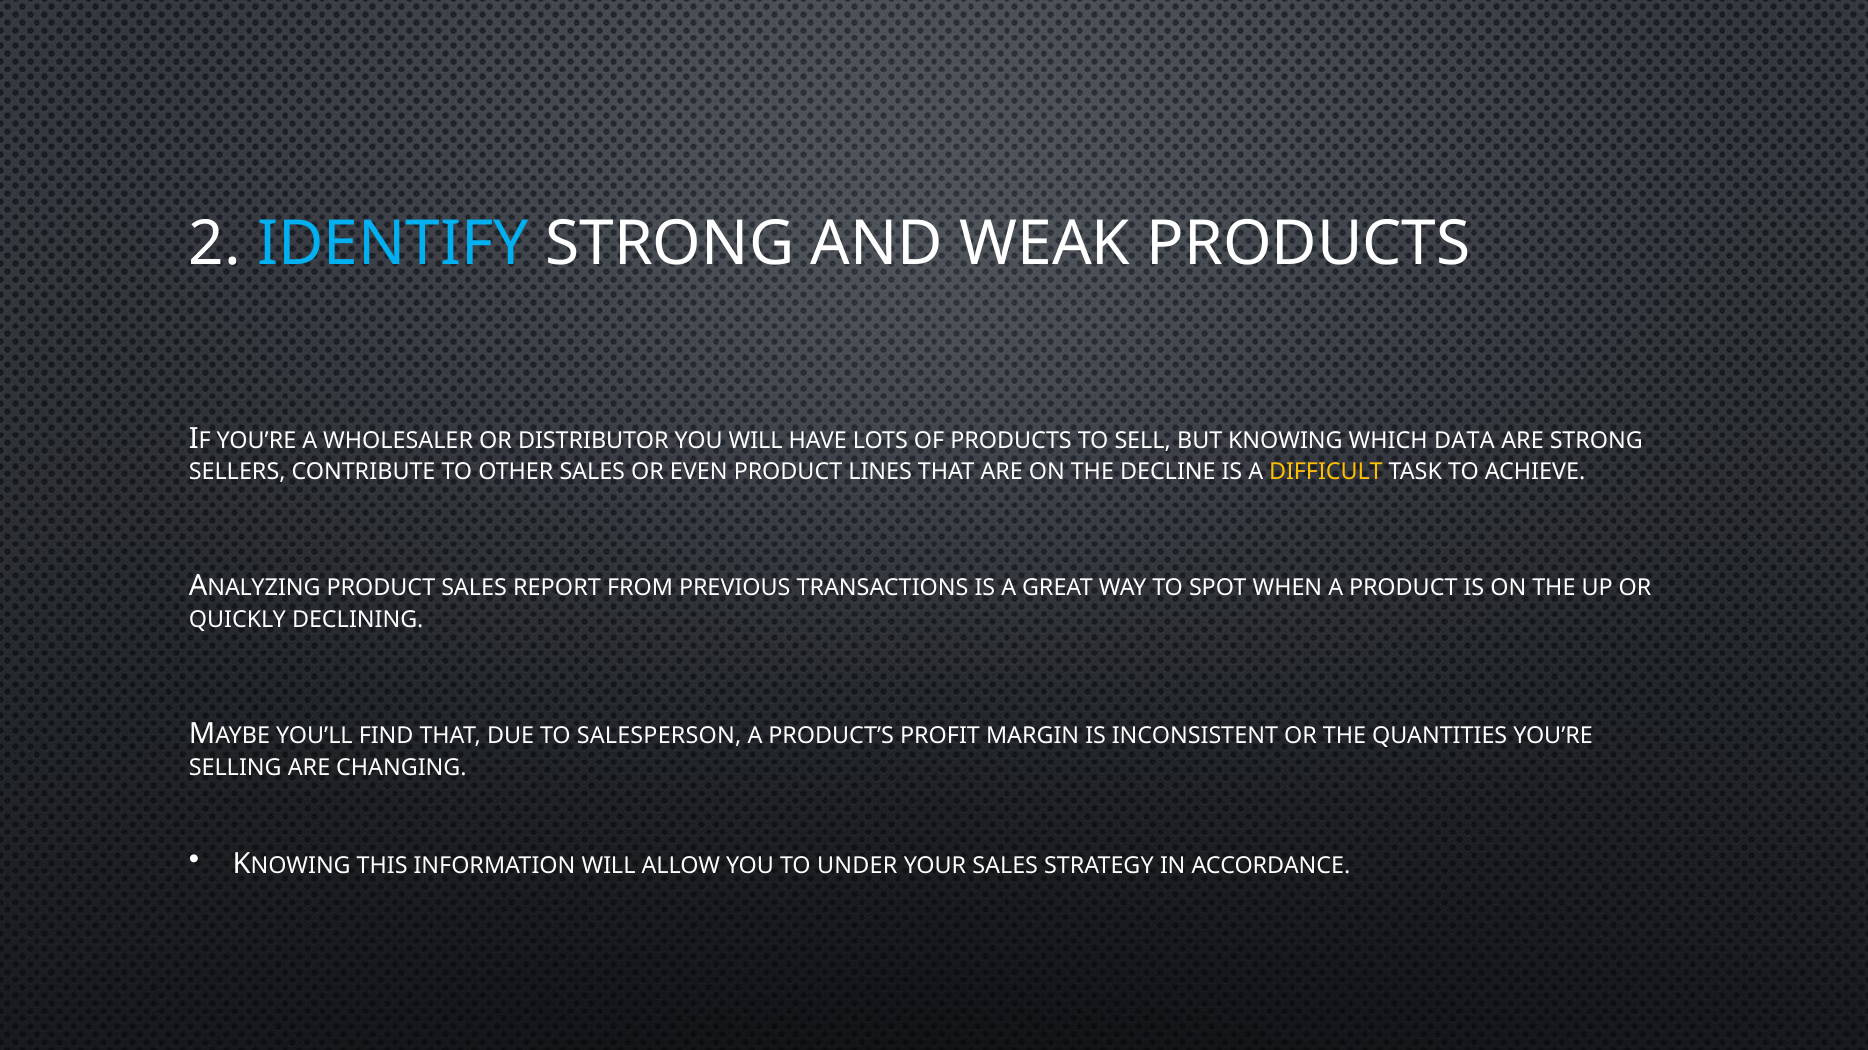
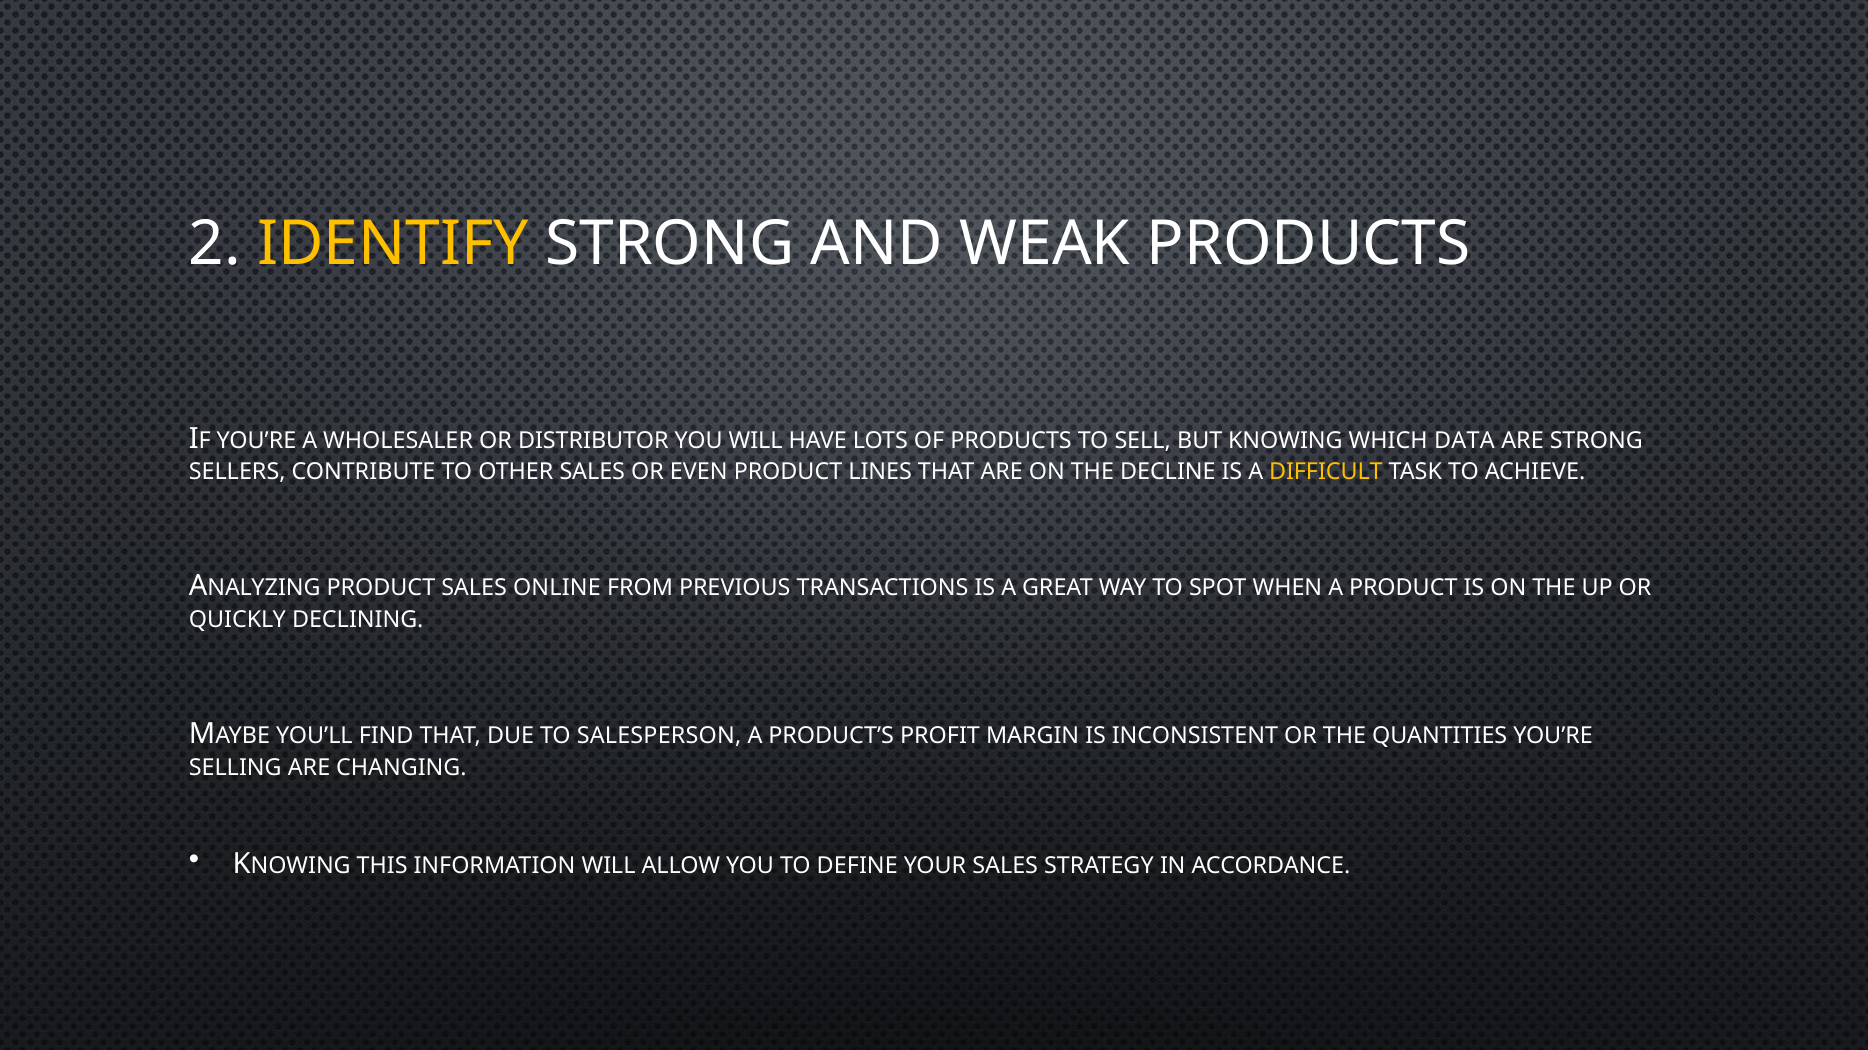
IDENTIFY colour: light blue -> yellow (393, 244)
REPORT: REPORT -> ONLINE (557, 589)
UNDER: UNDER -> DEFINE (857, 866)
